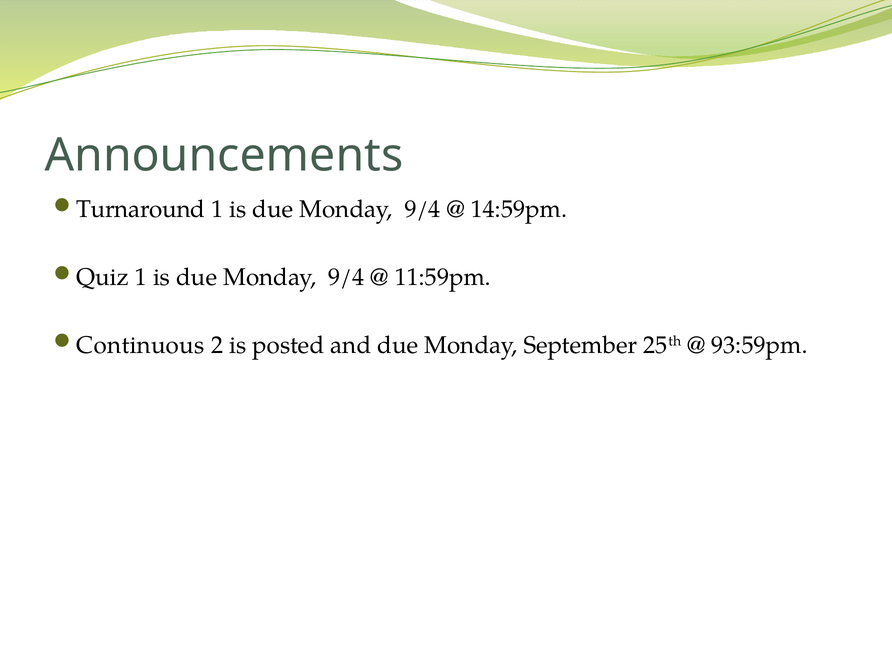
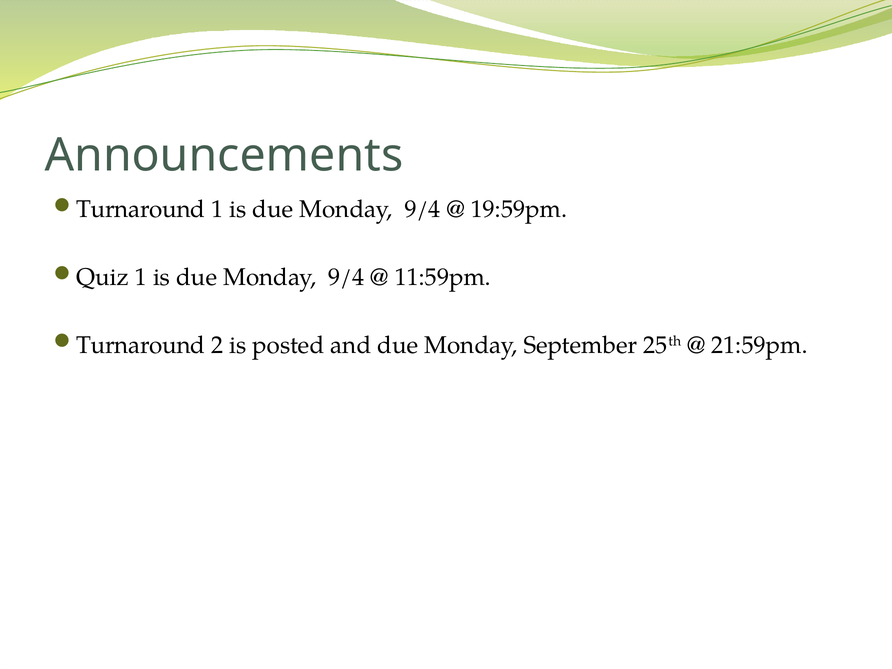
14:59pm: 14:59pm -> 19:59pm (519, 209)
Continuous: Continuous -> Turnaround (141, 345)
93:59pm: 93:59pm -> 21:59pm (759, 345)
